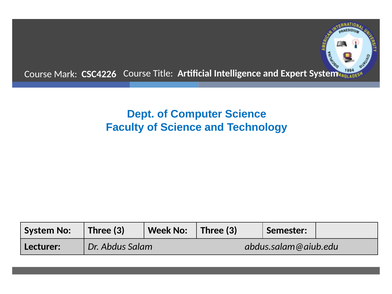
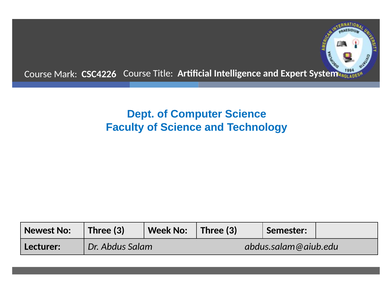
System: System -> Newest (39, 230)
